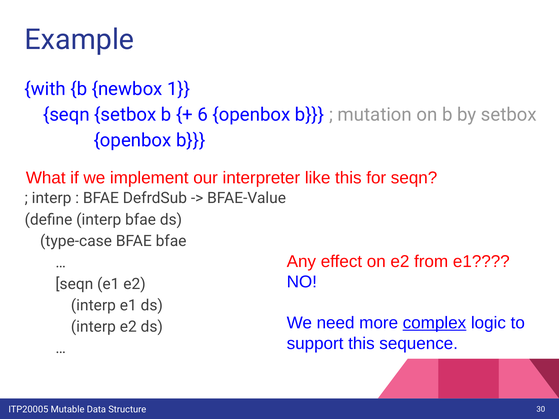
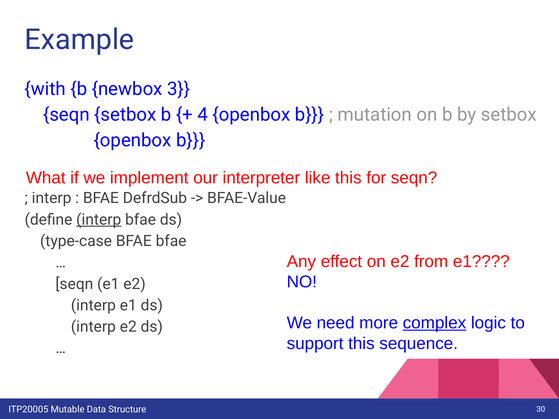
1: 1 -> 3 (179, 89)
6: 6 -> 4 (203, 115)
interp underline: none -> present (99, 220)
